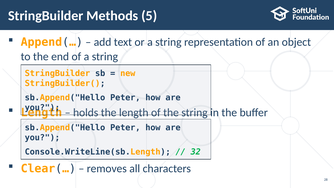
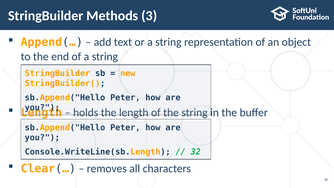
5: 5 -> 3 (149, 16)
